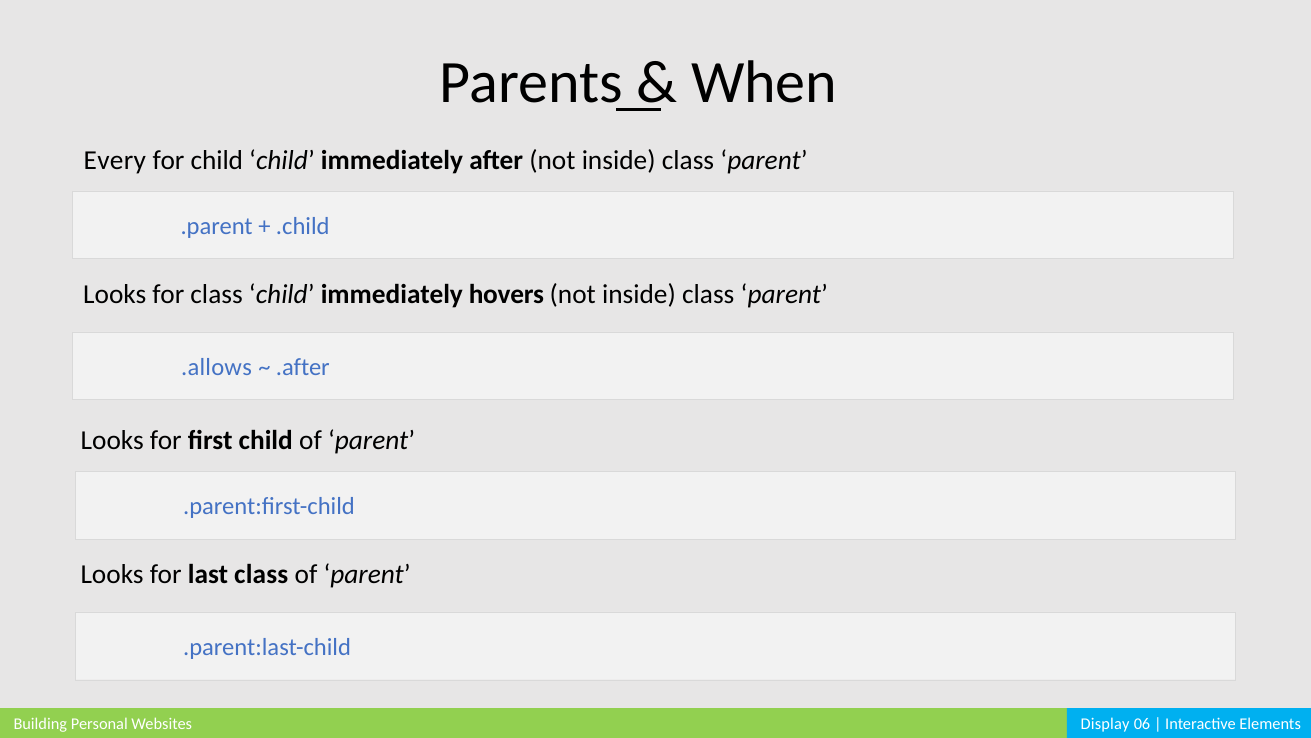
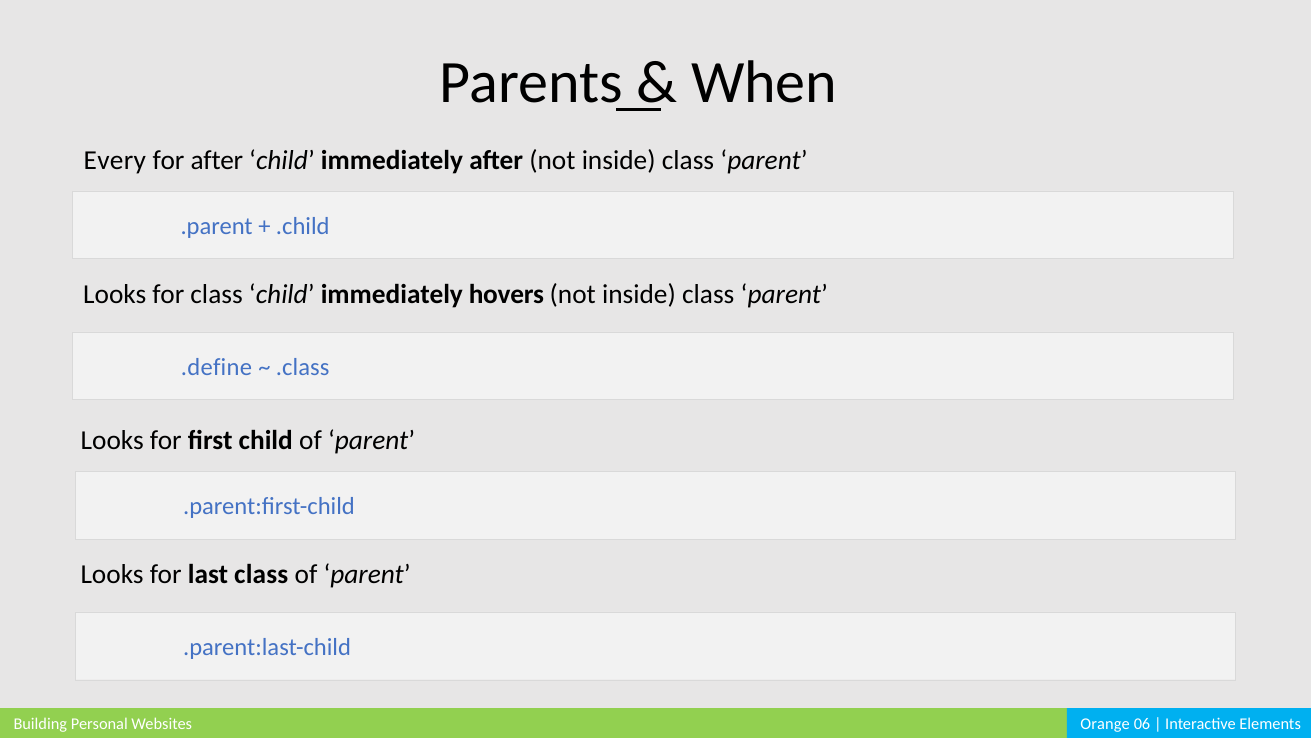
for child: child -> after (217, 160)
.allows: .allows -> .define (216, 367)
.after: .after -> .class (303, 367)
Display: Display -> Orange (1105, 723)
